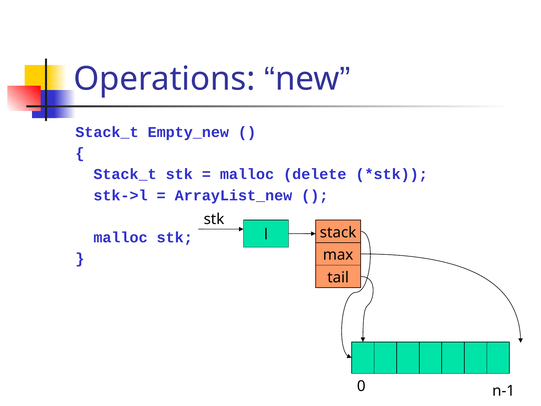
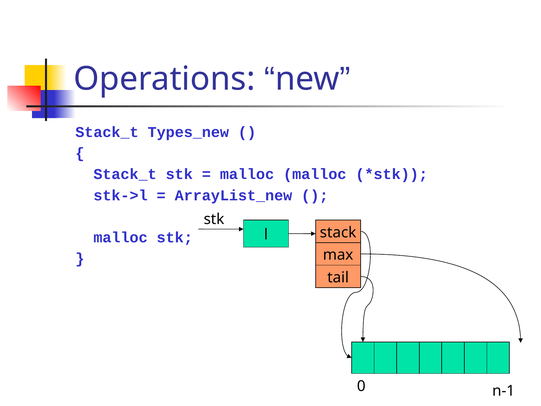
Empty_new: Empty_new -> Types_new (188, 132)
malloc delete: delete -> malloc (315, 174)
